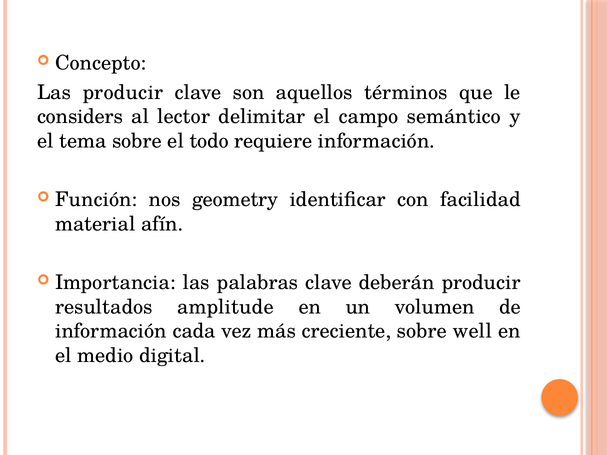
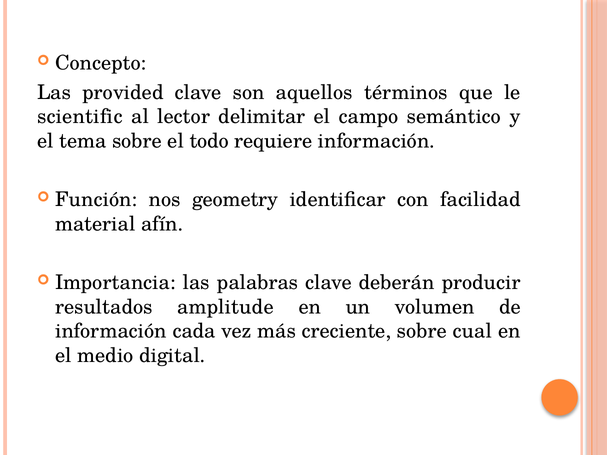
Las producir: producir -> provided (123, 93)
considers: considers -> scientific (80, 117)
well: well -> cual (472, 331)
